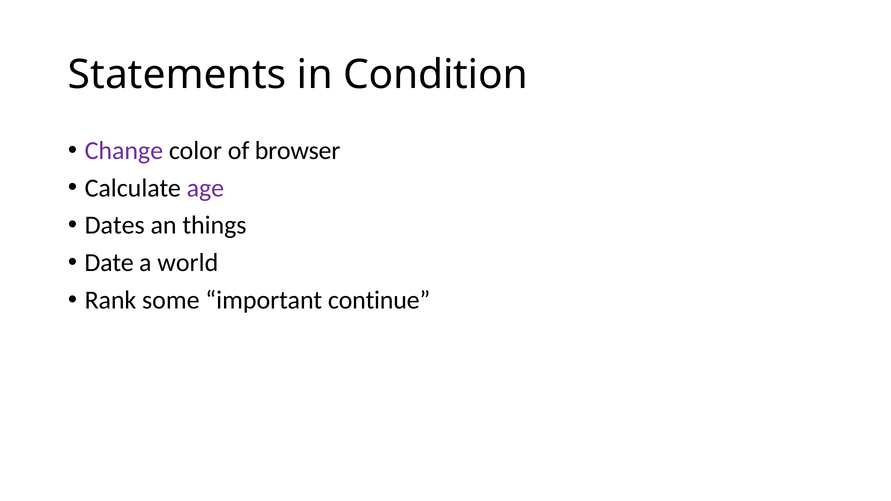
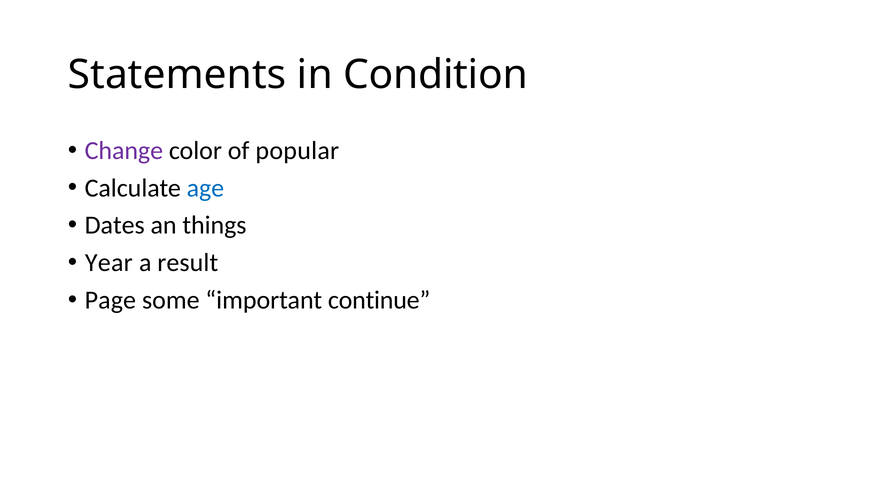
browser: browser -> popular (297, 151)
age colour: purple -> blue (205, 188)
Date: Date -> Year (109, 263)
world: world -> result (188, 263)
Rank: Rank -> Page (110, 300)
